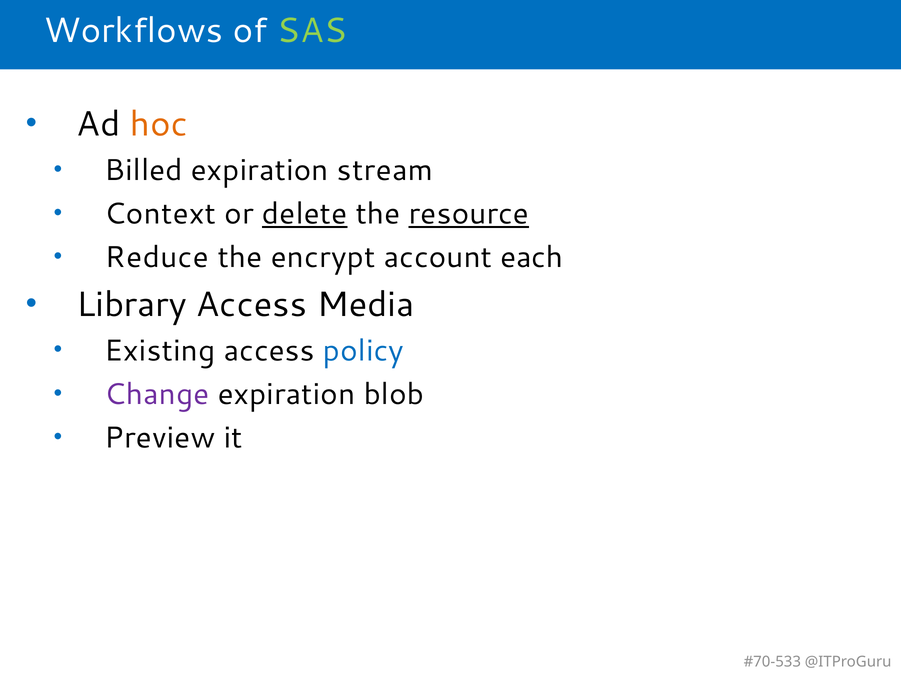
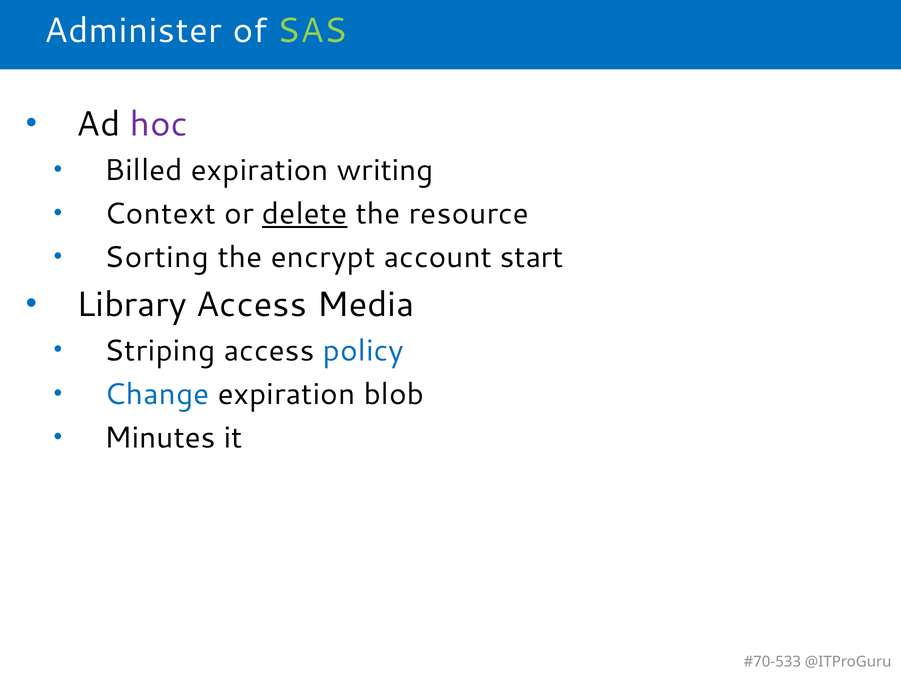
Workflows: Workflows -> Administer (133, 31)
hoc colour: orange -> purple (159, 124)
stream: stream -> writing (385, 170)
resource underline: present -> none (469, 214)
Reduce: Reduce -> Sorting (157, 257)
each: each -> start (532, 257)
Existing: Existing -> Striping (160, 351)
Change colour: purple -> blue (157, 394)
Preview: Preview -> Minutes (160, 438)
